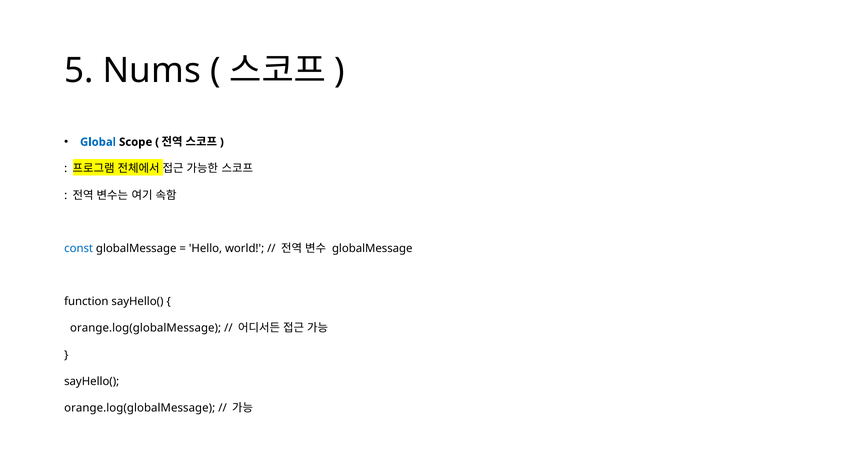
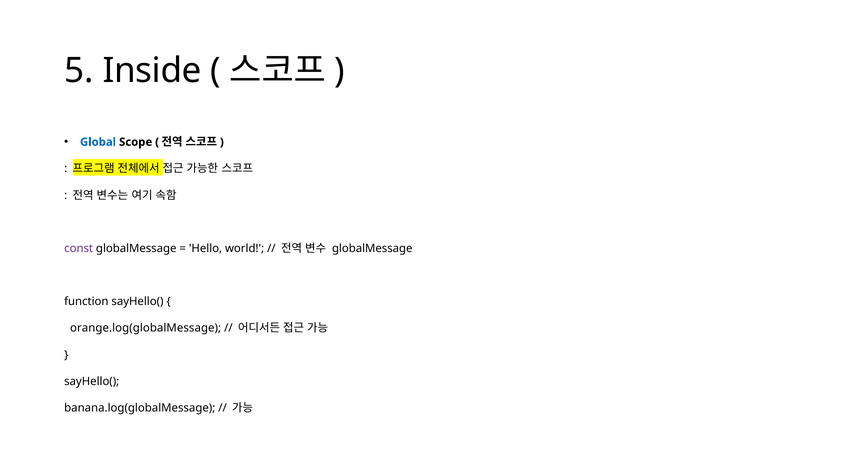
Nums: Nums -> Inside (152, 71)
const colour: blue -> purple (79, 248)
orange.log(globalMessage: orange.log(globalMessage -> banana.log(globalMessage (140, 408)
